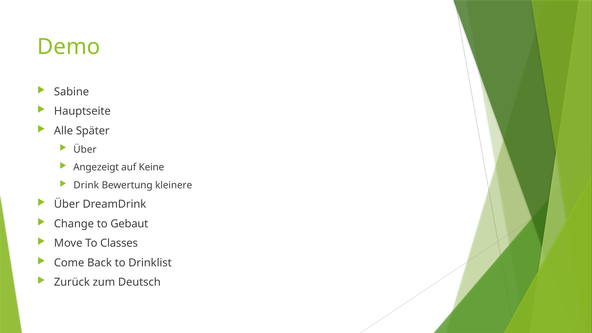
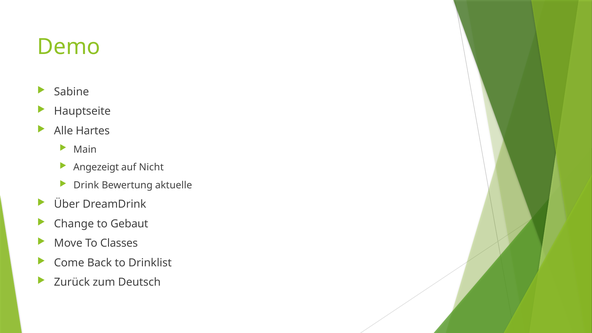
Später: Später -> Hartes (93, 131)
Über: Über -> Main (85, 149)
Keine: Keine -> Nicht (151, 167)
kleinere: kleinere -> aktuelle (174, 185)
